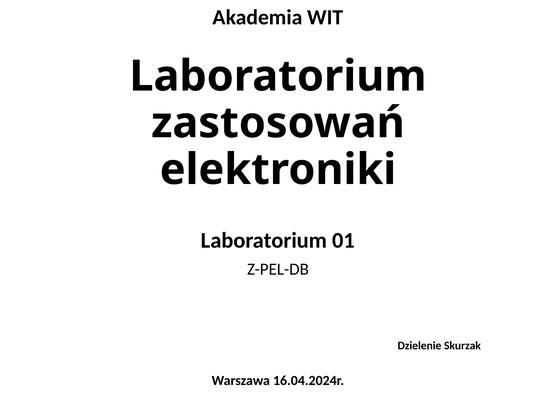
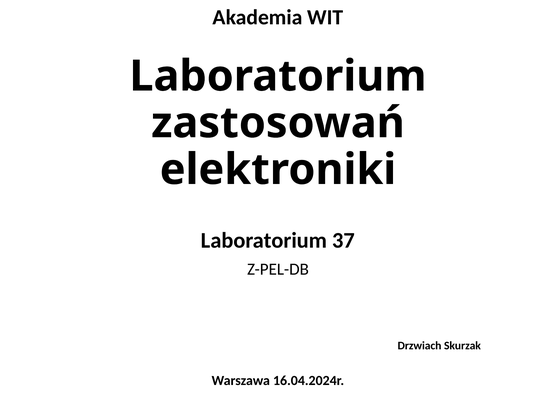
01: 01 -> 37 (344, 240)
Dzielenie: Dzielenie -> Drzwiach (420, 346)
